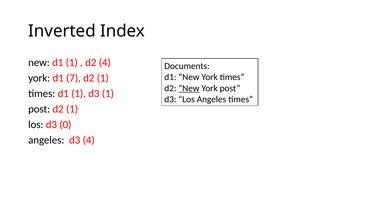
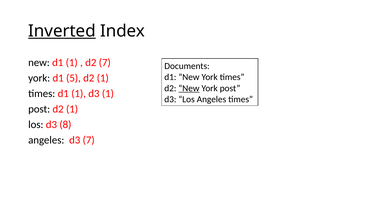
Inverted underline: none -> present (62, 31)
d2 4: 4 -> 7 (105, 63)
7: 7 -> 5 (73, 78)
0: 0 -> 8 (65, 125)
d3 4: 4 -> 7 (89, 140)
